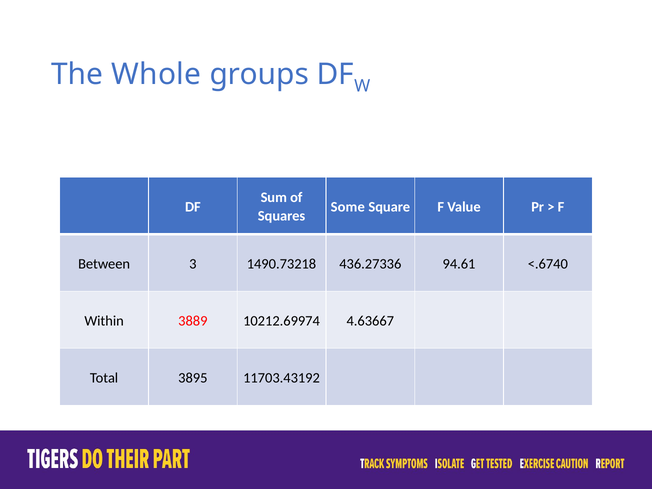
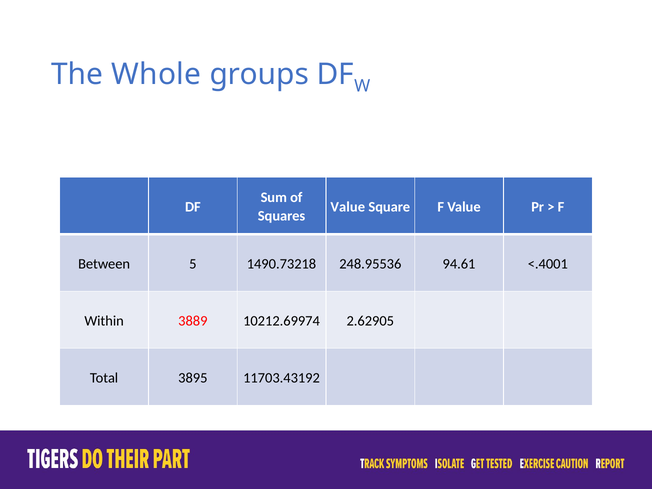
Some: Some -> Value (348, 207)
3: 3 -> 5 (193, 264)
436.27336: 436.27336 -> 248.95536 (370, 264)
<.6740: <.6740 -> <.4001 (548, 264)
4.63667: 4.63667 -> 2.62905 (370, 321)
